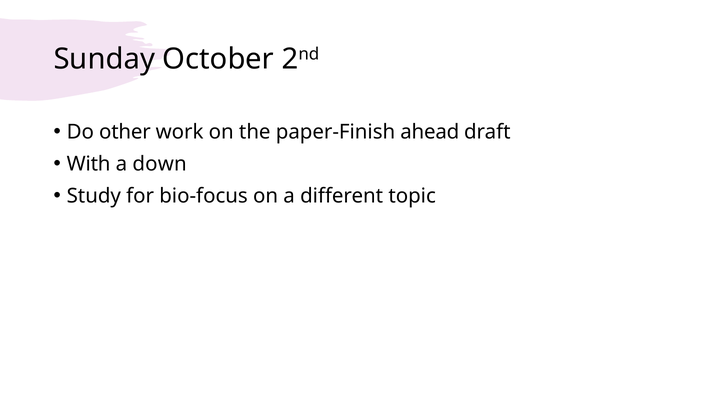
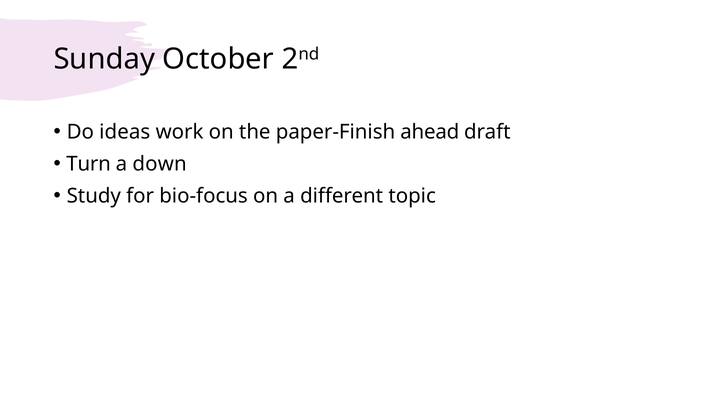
other: other -> ideas (125, 132)
With: With -> Turn (89, 164)
